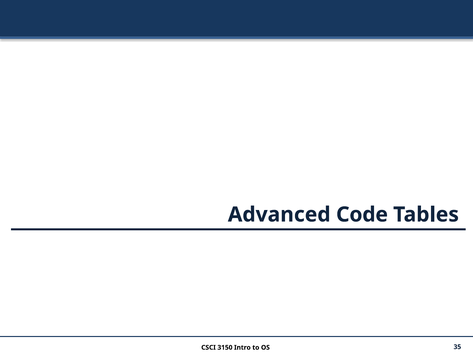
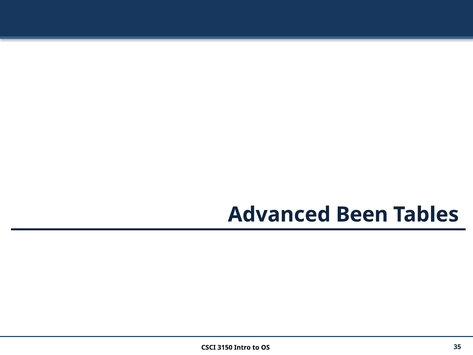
Code: Code -> Been (362, 214)
